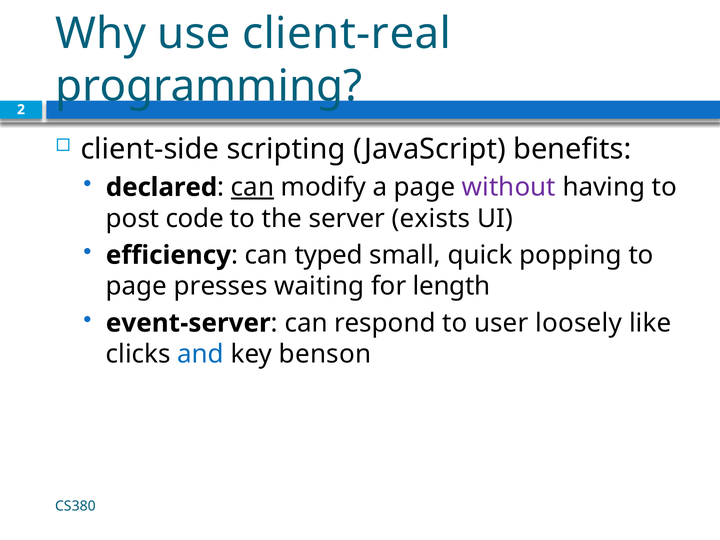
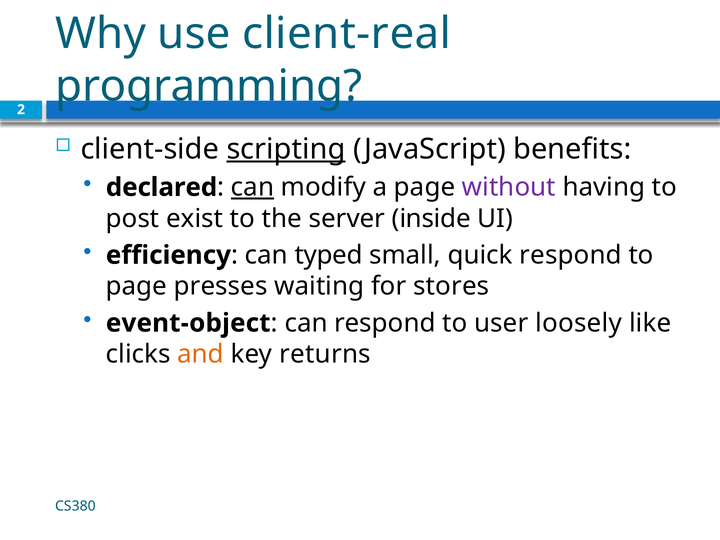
scripting underline: none -> present (286, 149)
code: code -> exist (195, 219)
exists: exists -> inside (431, 219)
quick popping: popping -> respond (571, 255)
length: length -> stores (451, 286)
event-server: event-server -> event-object (188, 323)
and colour: blue -> orange (201, 354)
benson: benson -> returns (325, 354)
